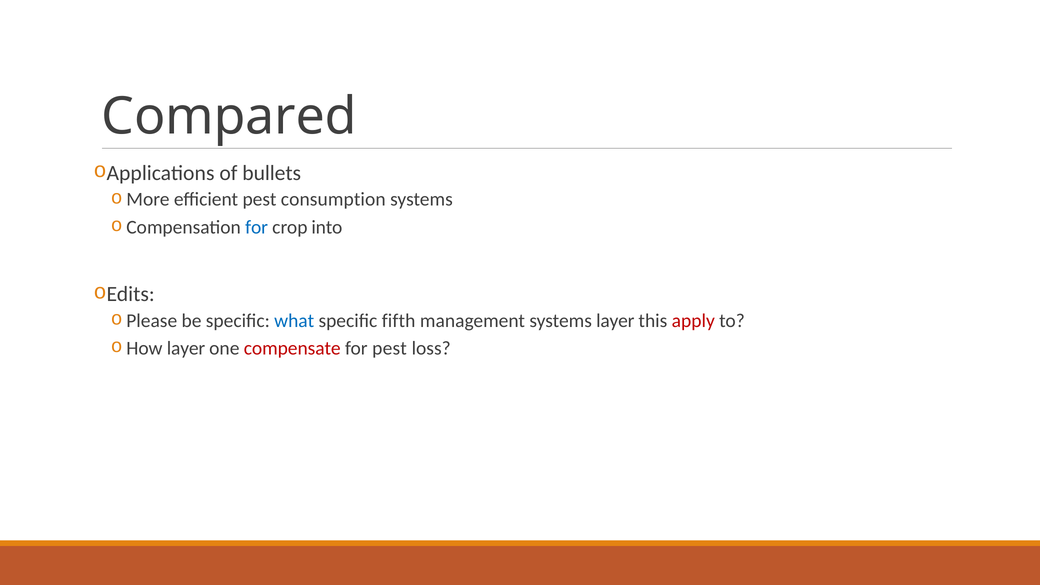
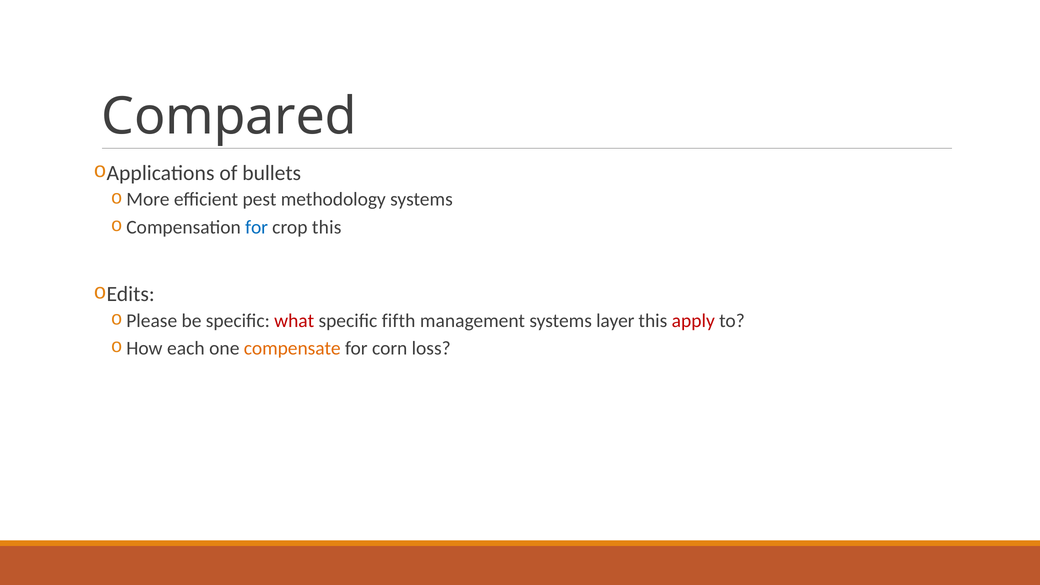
consumption: consumption -> methodology (333, 200)
crop into: into -> this (327, 227)
what colour: blue -> red (294, 321)
layer: layer -> each (186, 348)
compensate colour: red -> orange (292, 348)
for pest: pest -> corn (390, 348)
